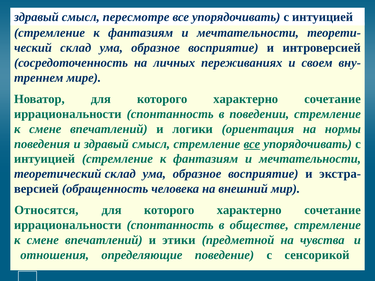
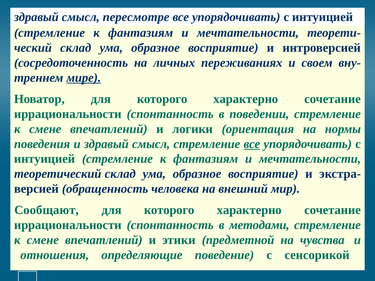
мире underline: none -> present (84, 78)
Относятся: Относятся -> Сообщают (46, 210)
обществе: обществе -> методами (259, 225)
